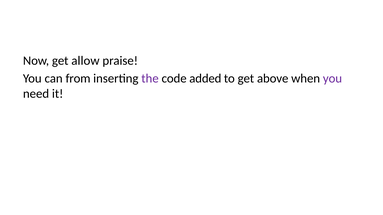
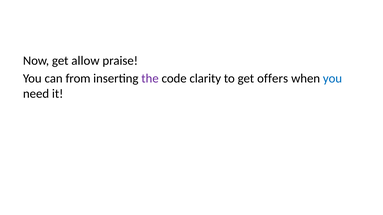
added: added -> clarity (205, 79)
above: above -> offers (273, 79)
you colour: purple -> blue (332, 79)
